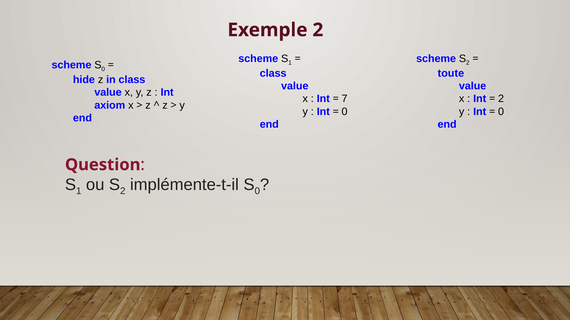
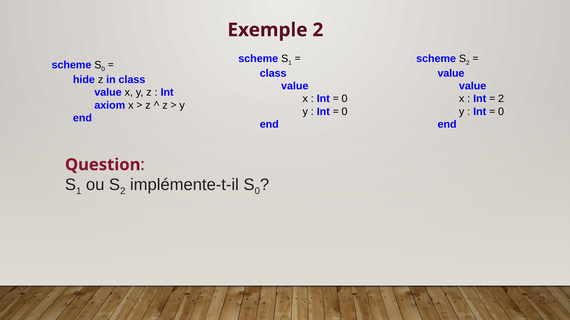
toute: toute -> value (451, 73)
7: 7 -> 0 (345, 99)
